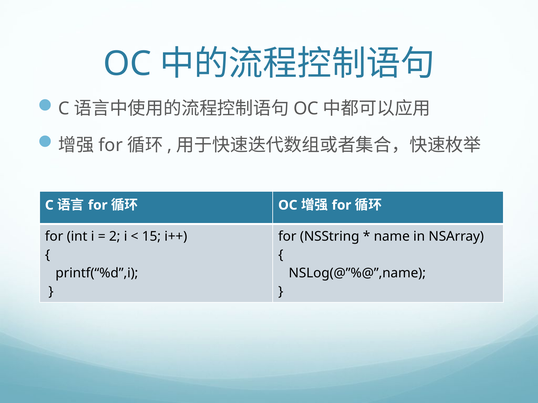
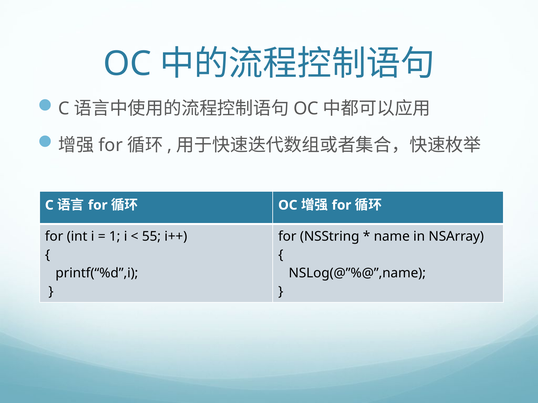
2: 2 -> 1 (115, 237)
15: 15 -> 55 (151, 237)
